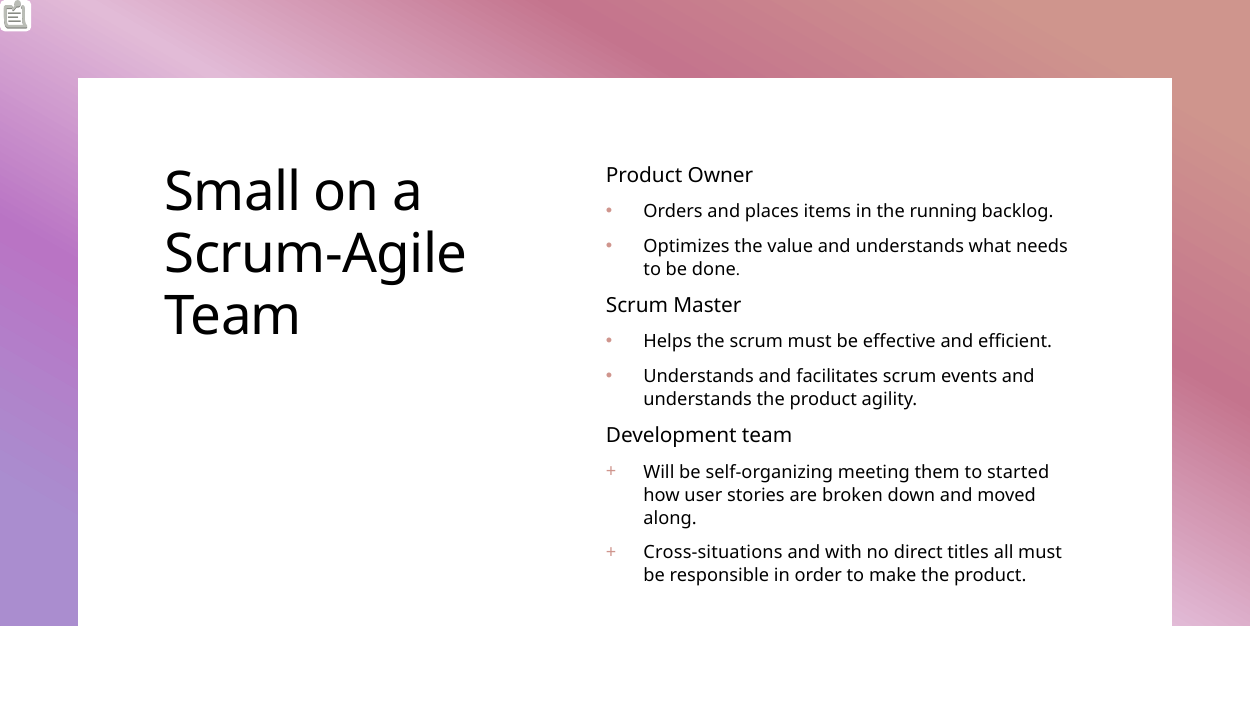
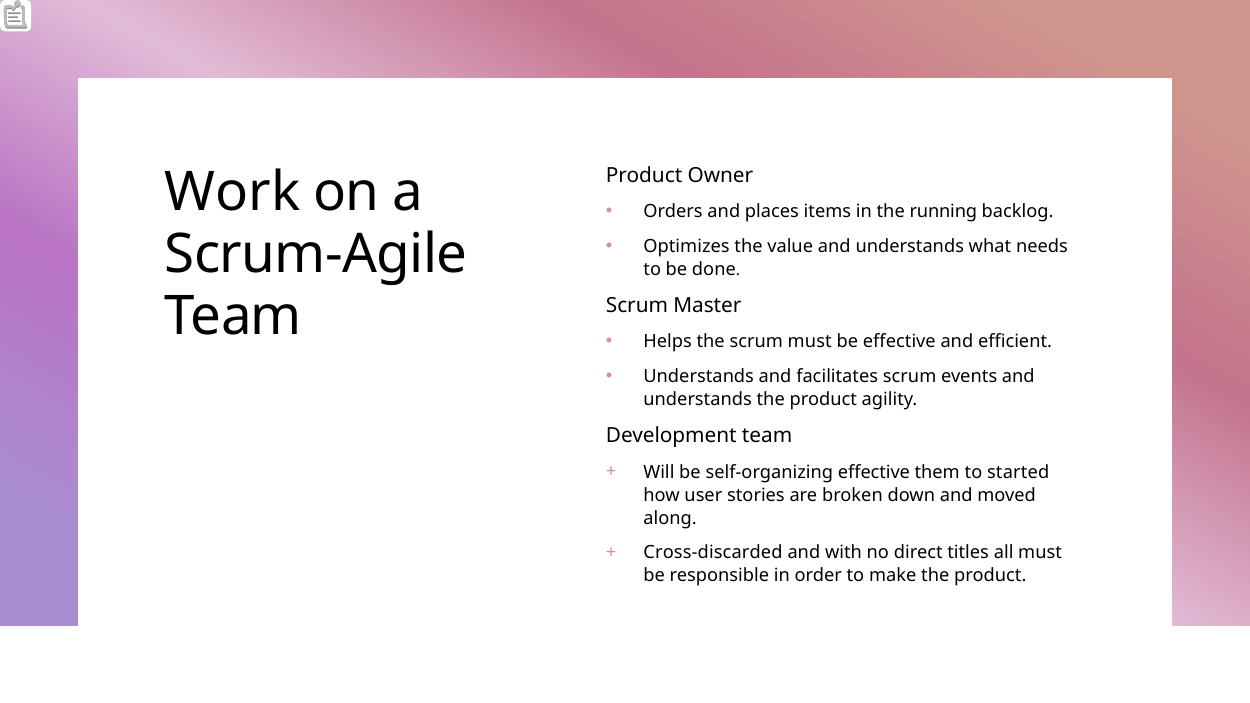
Small: Small -> Work (233, 192)
self-organizing meeting: meeting -> effective (874, 472)
Cross-situations: Cross-situations -> Cross-discarded (713, 553)
